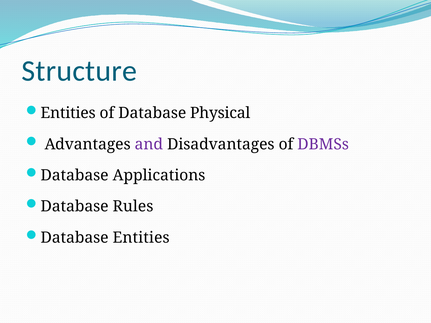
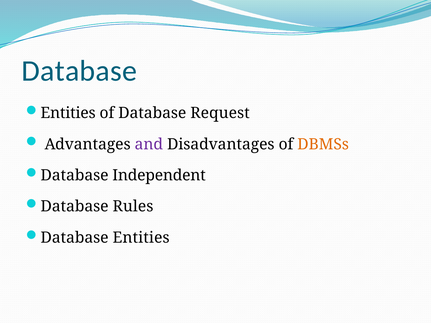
Structure: Structure -> Database (79, 71)
Physical: Physical -> Request (220, 113)
DBMSs colour: purple -> orange (323, 144)
Applications: Applications -> Independent (159, 175)
